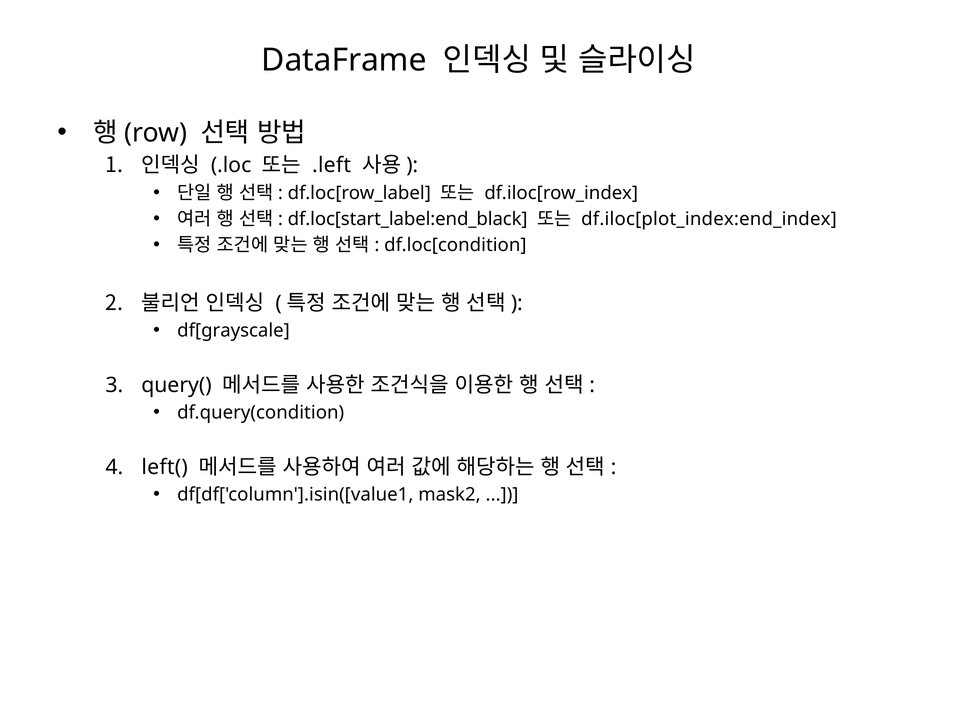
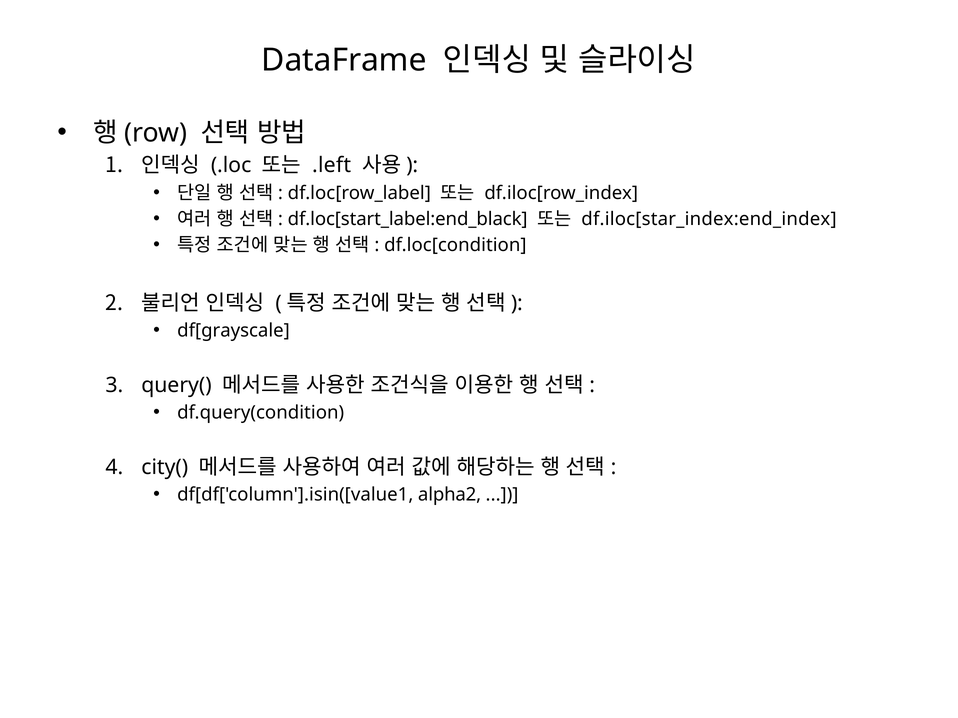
df.iloc[plot_index:end_index: df.iloc[plot_index:end_index -> df.iloc[star_index:end_index (709, 219)
left(: left( -> city( (165, 468)
mask2: mask2 -> alpha2 (450, 495)
